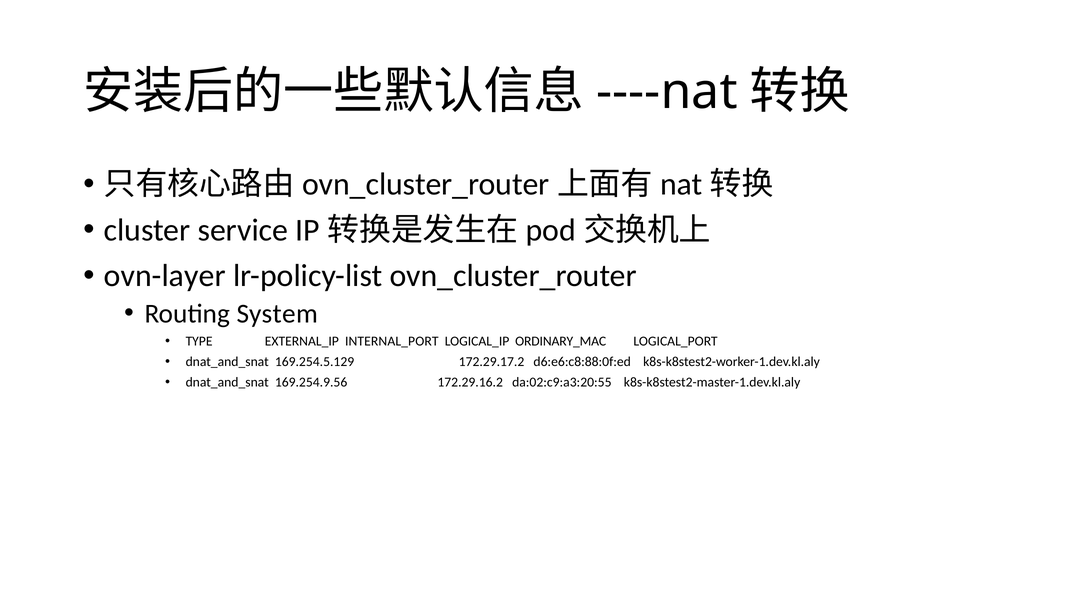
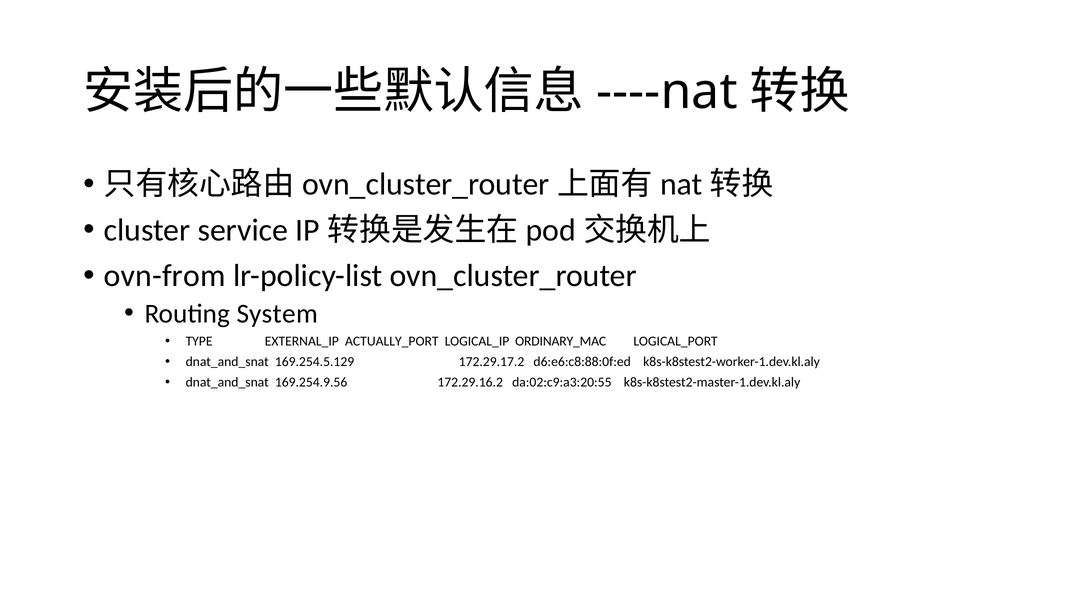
ovn-layer: ovn-layer -> ovn-from (165, 276)
INTERNAL_PORT: INTERNAL_PORT -> ACTUALLY_PORT (392, 342)
